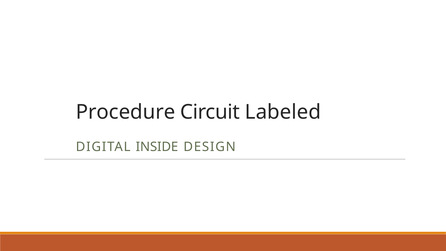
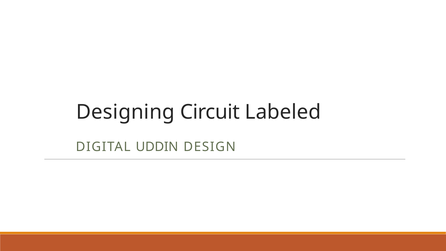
Procedure: Procedure -> Designing (125, 112)
INSIDE: INSIDE -> UDDIN (157, 147)
